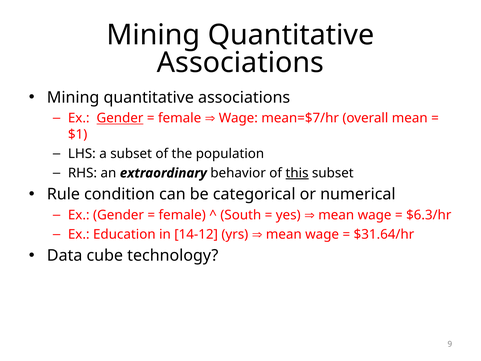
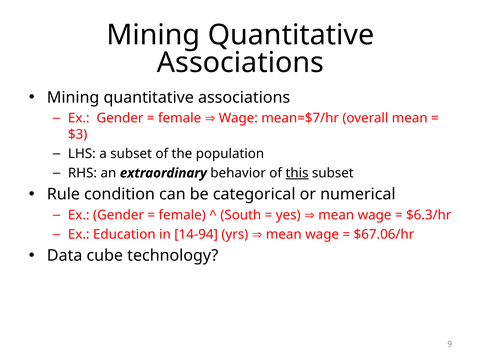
Gender underline: present -> none (120, 118)
$1: $1 -> $3 (78, 134)
14-12: 14-12 -> 14-94 (196, 234)
$31.64/hr: $31.64/hr -> $67.06/hr (384, 234)
